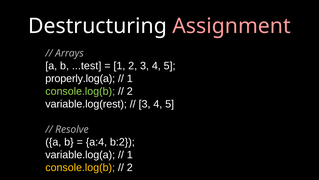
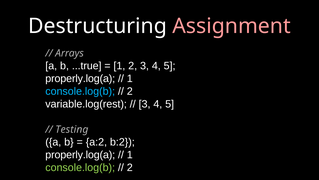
...test: ...test -> ...true (87, 66)
console.log(b colour: light green -> light blue (80, 91)
Resolve: Resolve -> Testing (72, 129)
a:4: a:4 -> a:2 (96, 142)
variable.log(a: variable.log(a -> properly.log(a (80, 154)
console.log(b colour: yellow -> light green (80, 167)
